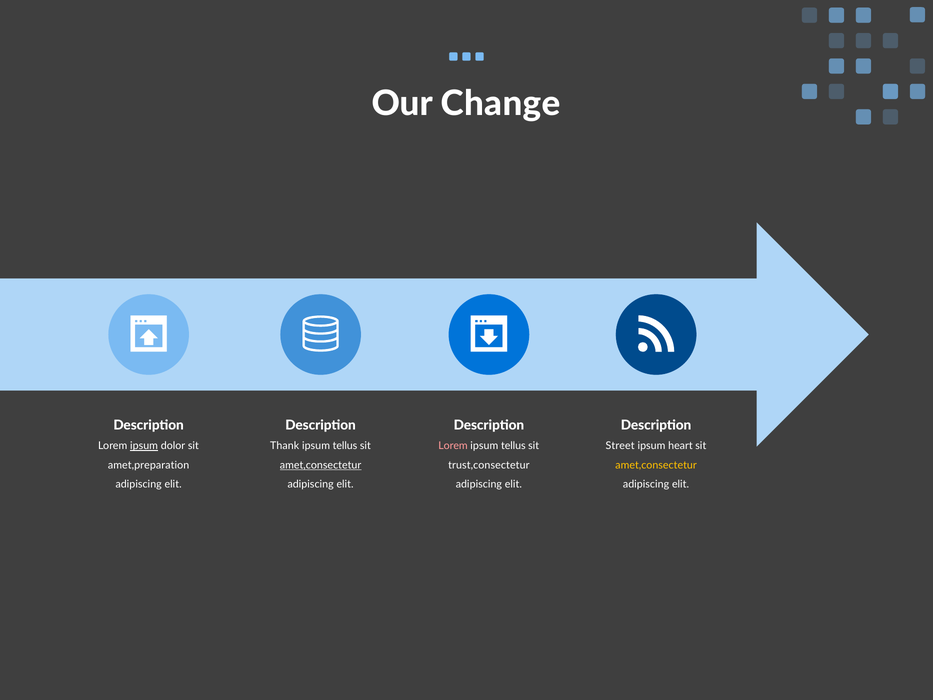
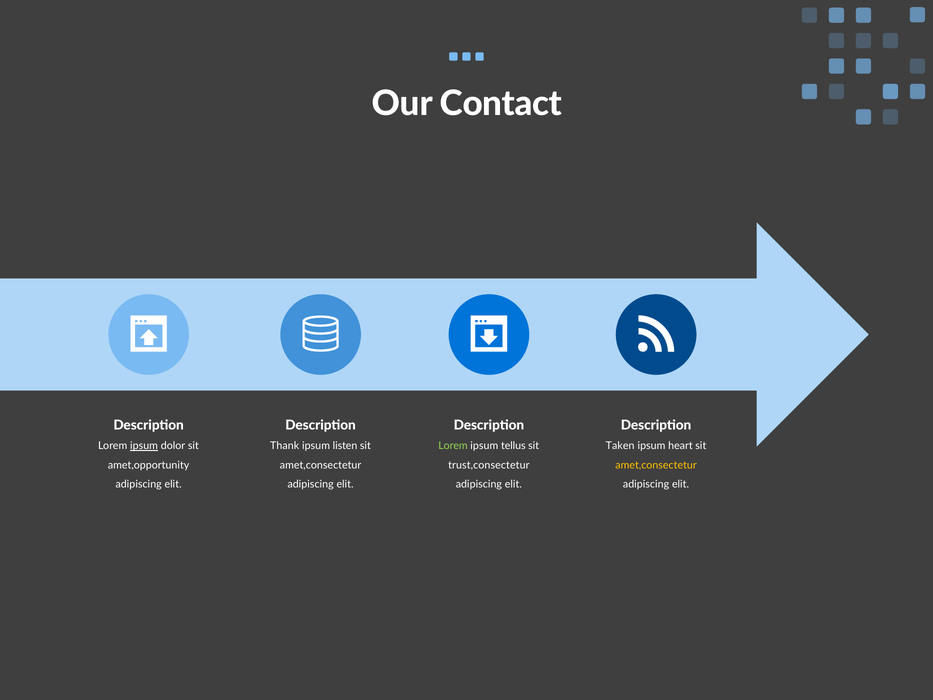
Change: Change -> Contact (501, 103)
tellus: tellus -> listen (345, 446)
Lorem colour: pink -> light green (453, 446)
Street: Street -> Taken (620, 446)
amet,preparation: amet,preparation -> amet,opportunity (149, 465)
amet,consectetur underline: present -> none (321, 465)
